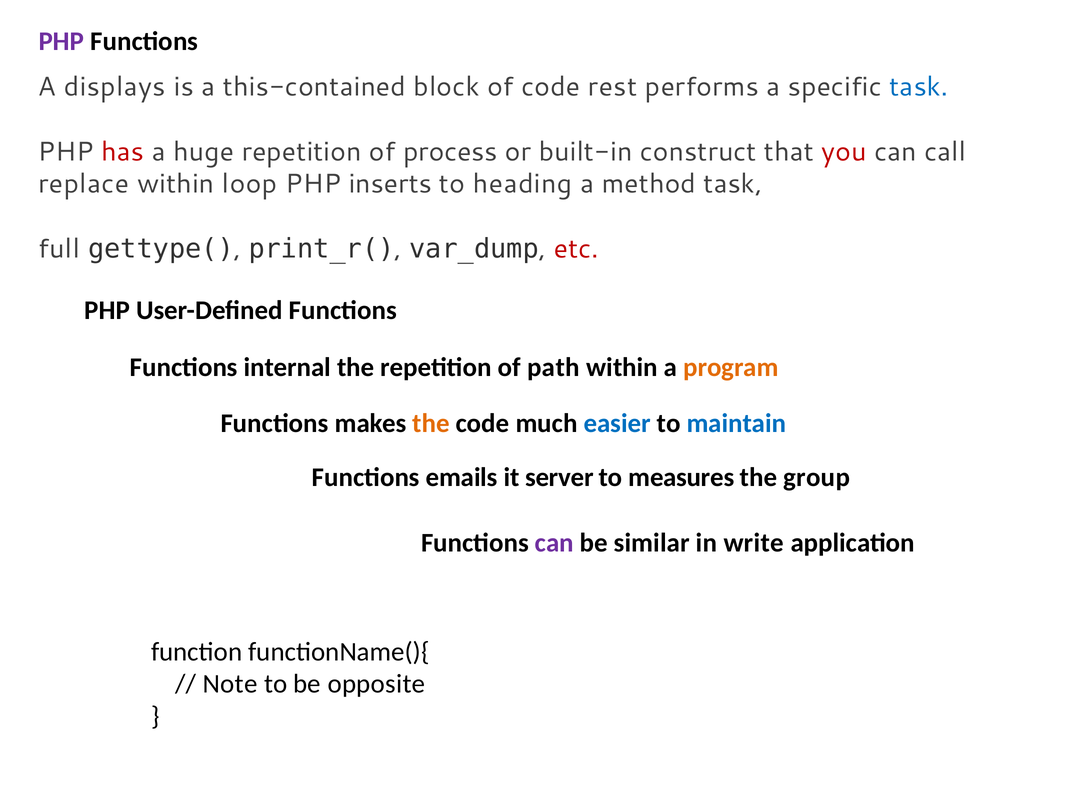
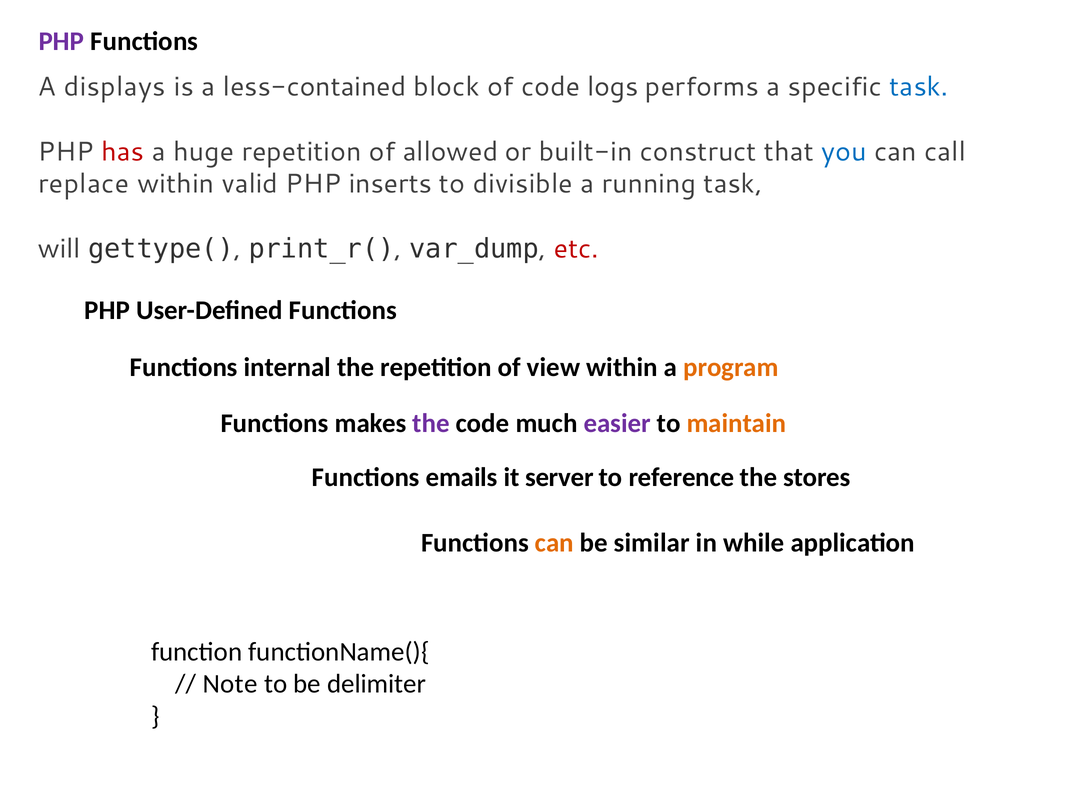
this-contained: this-contained -> less-contained (315, 87)
rest: rest -> logs (613, 87)
process: process -> allowed (450, 152)
you colour: red -> blue (844, 152)
loop: loop -> valid (250, 184)
heading: heading -> divisible (523, 184)
method: method -> running (649, 184)
full: full -> will (59, 249)
path: path -> view (553, 368)
the colour: orange -> purple (431, 424)
easier colour: blue -> purple (617, 424)
maintain colour: blue -> orange (736, 424)
measures: measures -> reference (681, 478)
group: group -> stores (817, 478)
can colour: purple -> orange (554, 543)
write: write -> while (754, 543)
opposite: opposite -> delimiter (377, 685)
